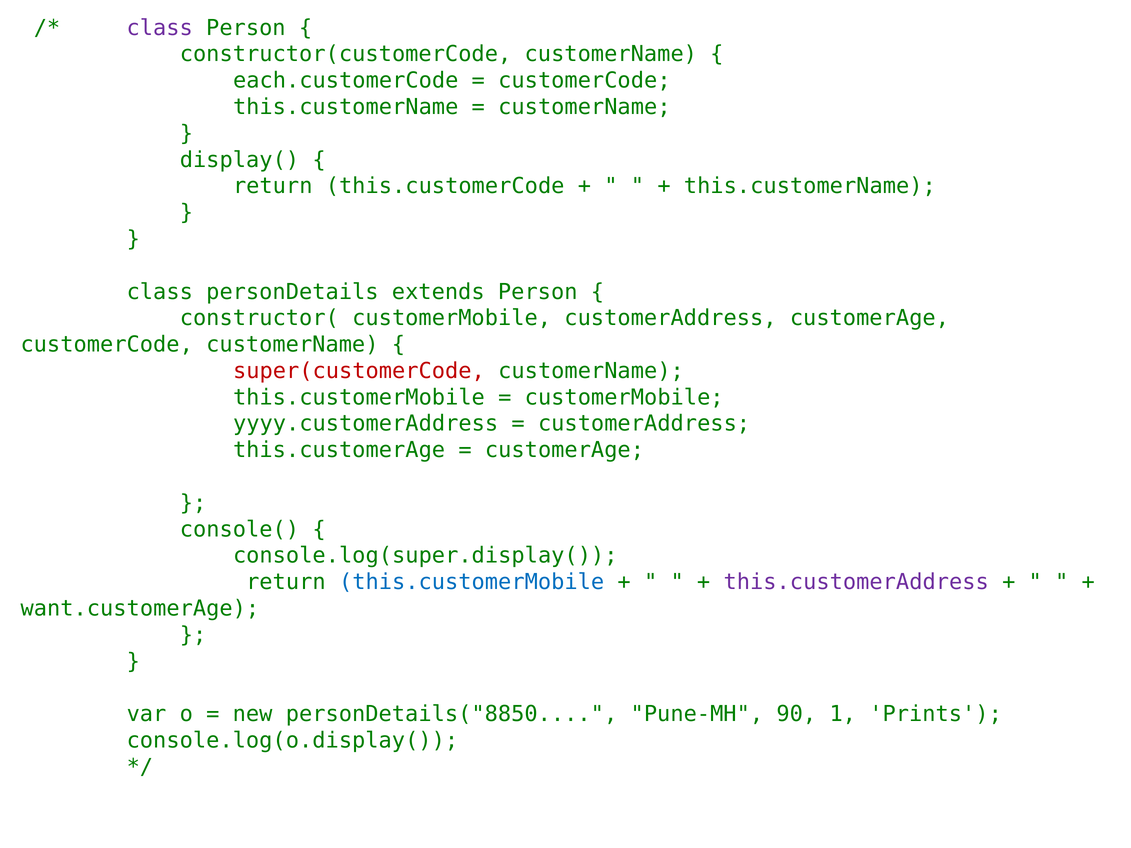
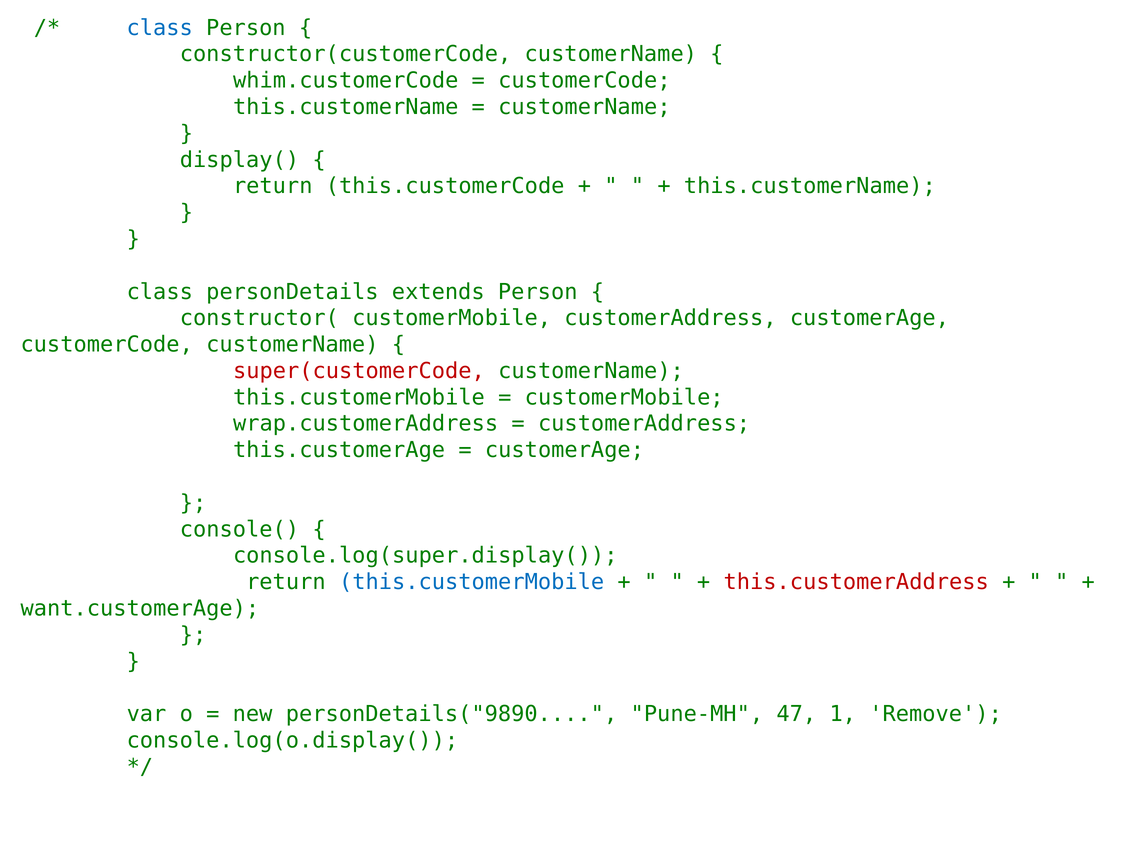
class colour: purple -> blue (160, 28)
each.customerCode: each.customerCode -> whim.customerCode (346, 81)
yyyy.customerAddress: yyyy.customerAddress -> wrap.customerAddress (366, 424)
this.customerAddress colour: purple -> red (856, 582)
personDetails("8850: personDetails("8850 -> personDetails("9890 (452, 714)
90: 90 -> 47 (796, 714)
Prints: Prints -> Remove (936, 714)
